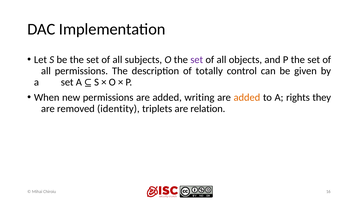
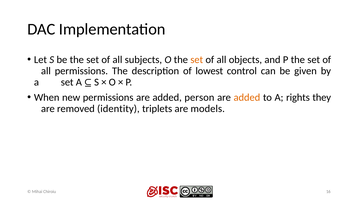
set colour: purple -> orange (197, 60)
totally: totally -> lowest (209, 71)
writing: writing -> person (199, 98)
relation: relation -> models (208, 109)
